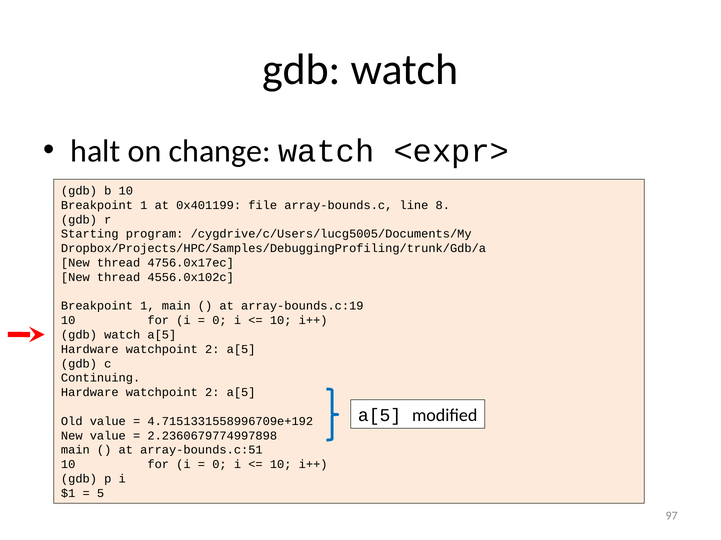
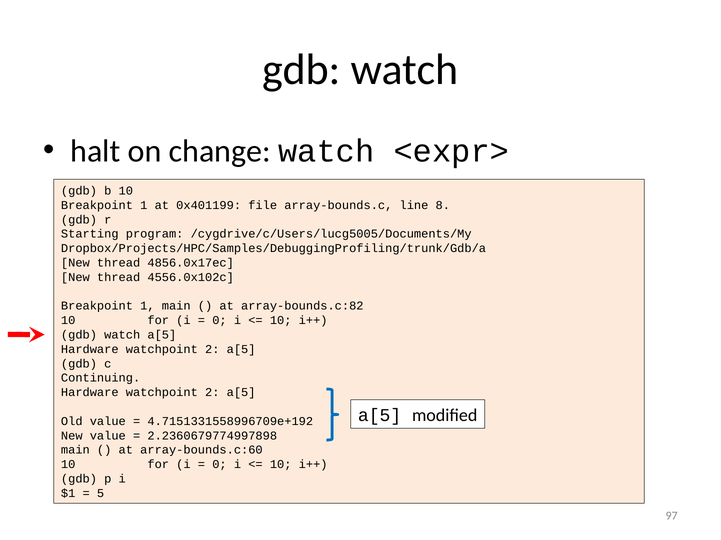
4756.0x17ec: 4756.0x17ec -> 4856.0x17ec (191, 263)
array-bounds.c:19: array-bounds.c:19 -> array-bounds.c:82 (302, 306)
array-bounds.c:51: array-bounds.c:51 -> array-bounds.c:60 (201, 451)
